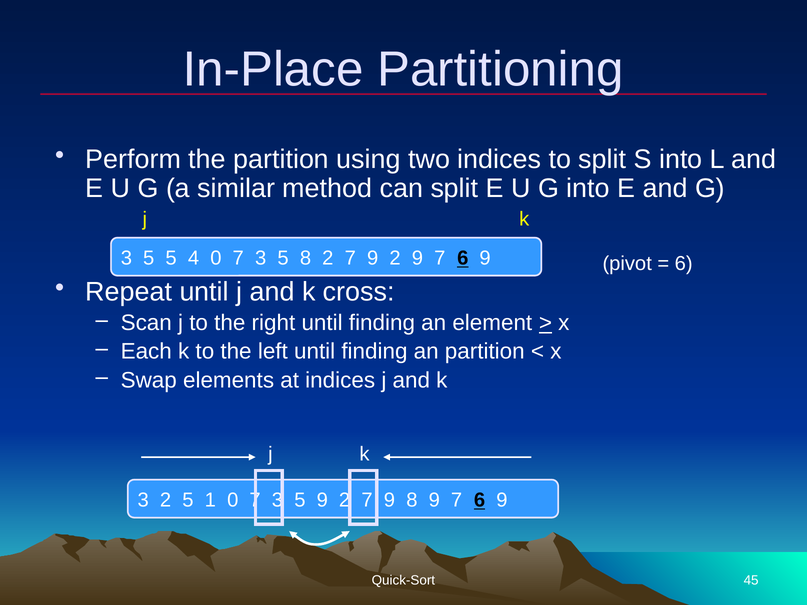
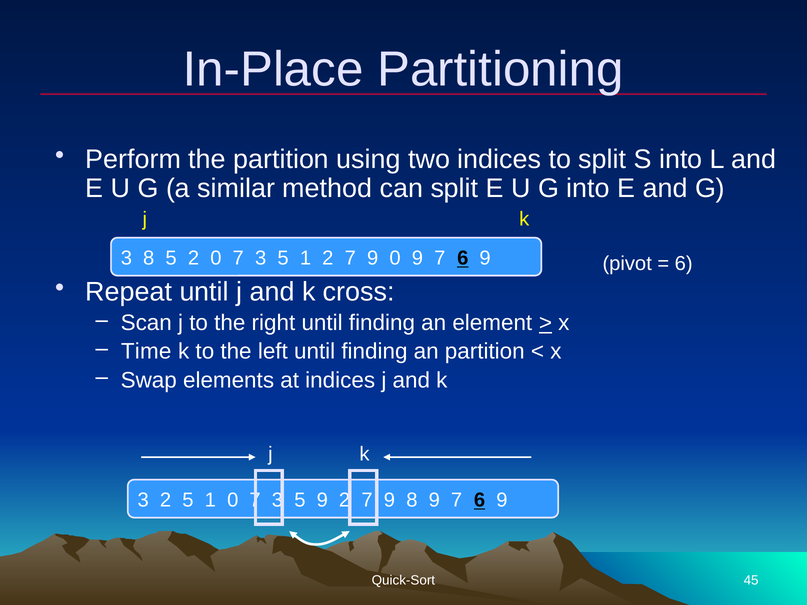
5: 5 -> 8 (149, 258)
5 4: 4 -> 2 (194, 258)
3 5 8: 8 -> 1 (305, 258)
7 9 2: 2 -> 0 (395, 258)
Each: Each -> Time (146, 352)
